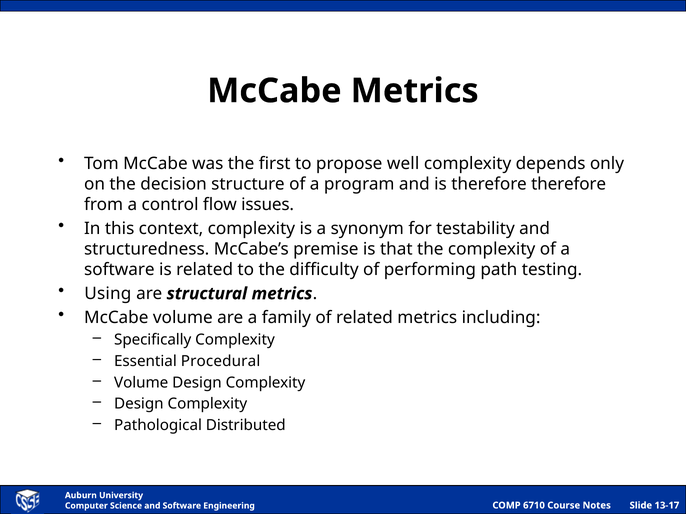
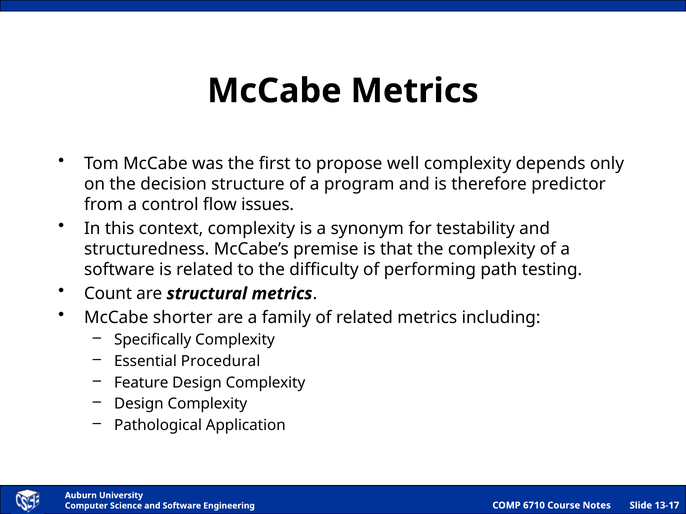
therefore therefore: therefore -> predictor (569, 184)
Using: Using -> Count (108, 294)
McCabe volume: volume -> shorter (183, 318)
Volume: Volume -> Feature (141, 383)
Distributed: Distributed -> Application (246, 426)
